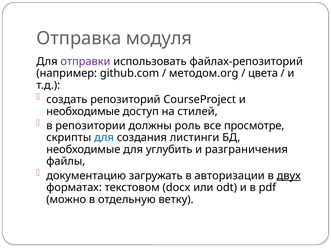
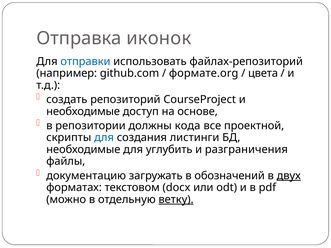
модуля: модуля -> иконок (159, 38)
отправки colour: purple -> blue (85, 61)
методом.org: методом.org -> формате.org (204, 73)
стилей: стилей -> основе (198, 111)
роль: роль -> кода (188, 126)
просмотре: просмотре -> проектной (254, 126)
авторизации: авторизации -> обозначений (230, 176)
ветку underline: none -> present (176, 200)
